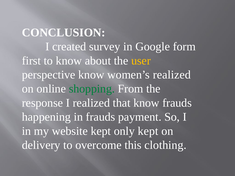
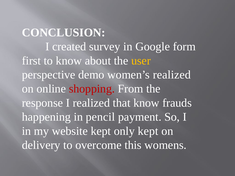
perspective know: know -> demo (91, 75)
shopping colour: green -> red (92, 89)
in frauds: frauds -> pencil (100, 117)
clothing: clothing -> womens (166, 145)
